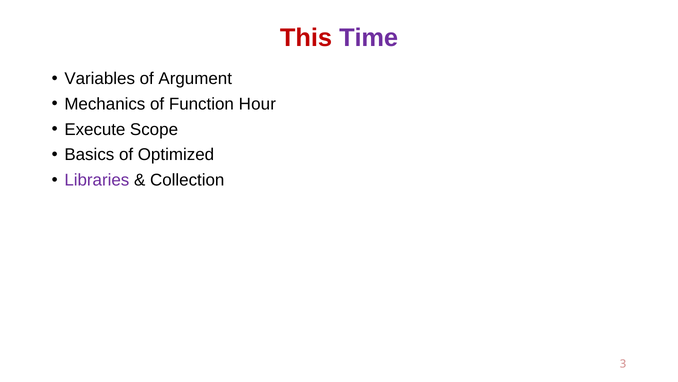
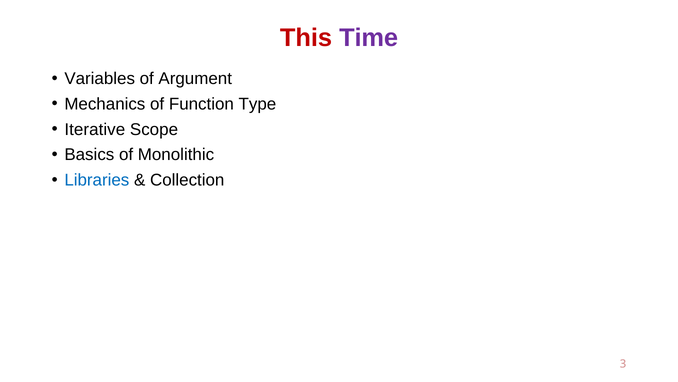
Hour: Hour -> Type (257, 104)
Execute: Execute -> Iterative (95, 129)
Optimized: Optimized -> Monolithic (176, 155)
Libraries colour: purple -> blue (97, 180)
